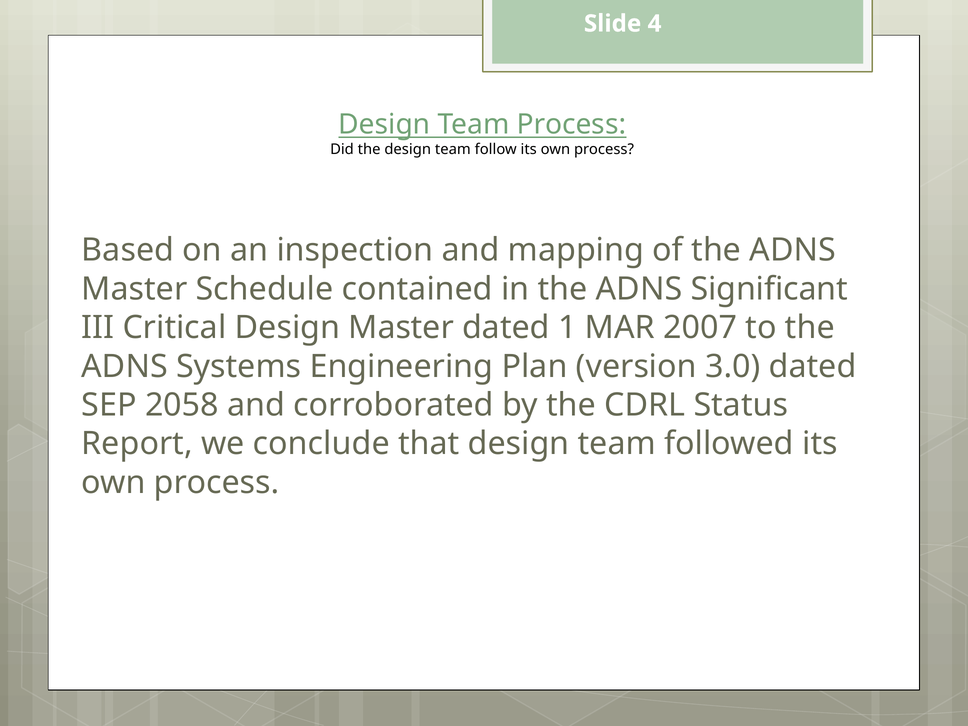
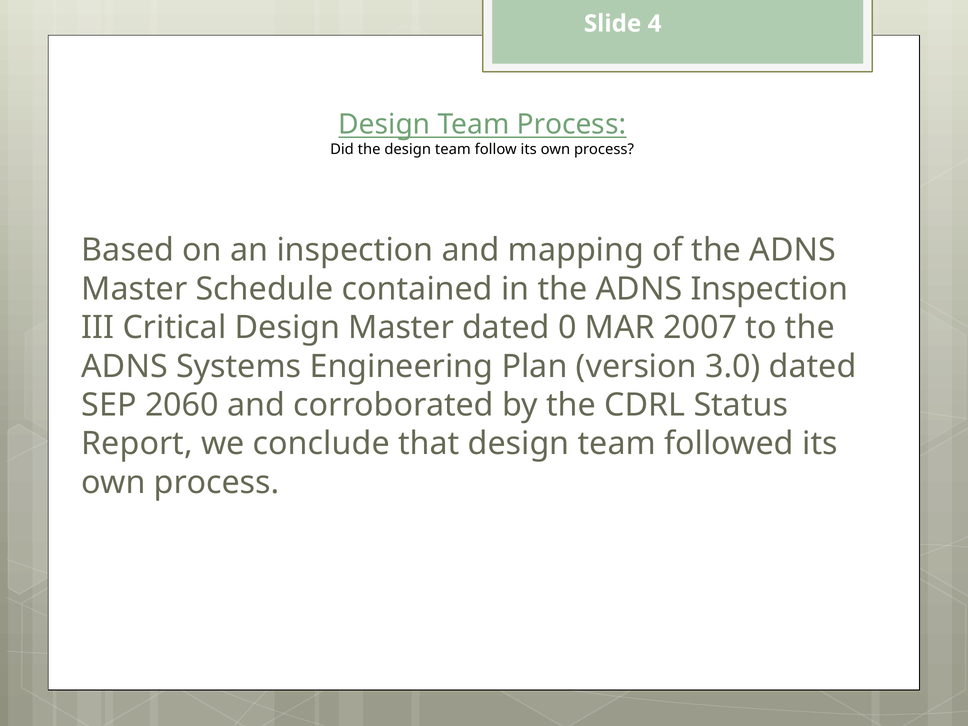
ADNS Significant: Significant -> Inspection (769, 289)
1: 1 -> 0 (567, 328)
2058: 2058 -> 2060 (182, 405)
